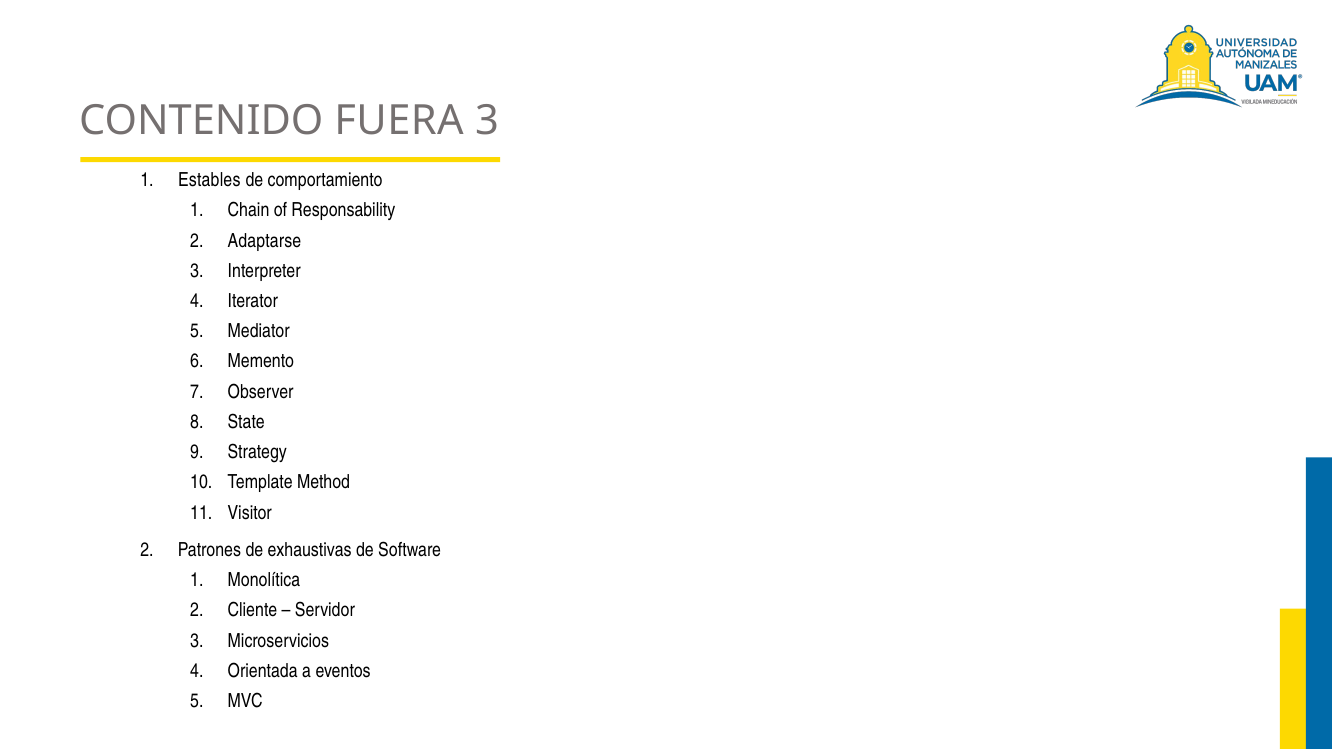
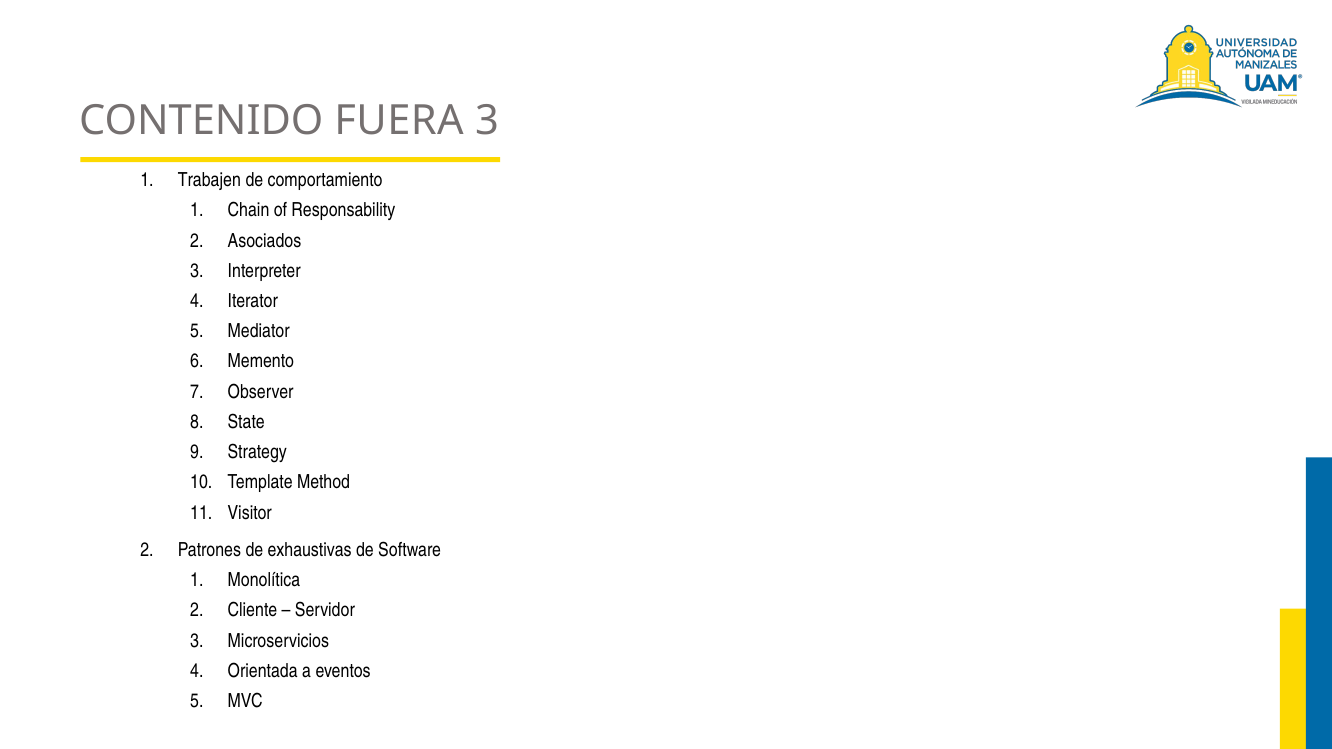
Estables: Estables -> Trabajen (209, 180)
Adaptarse: Adaptarse -> Asociados (265, 241)
